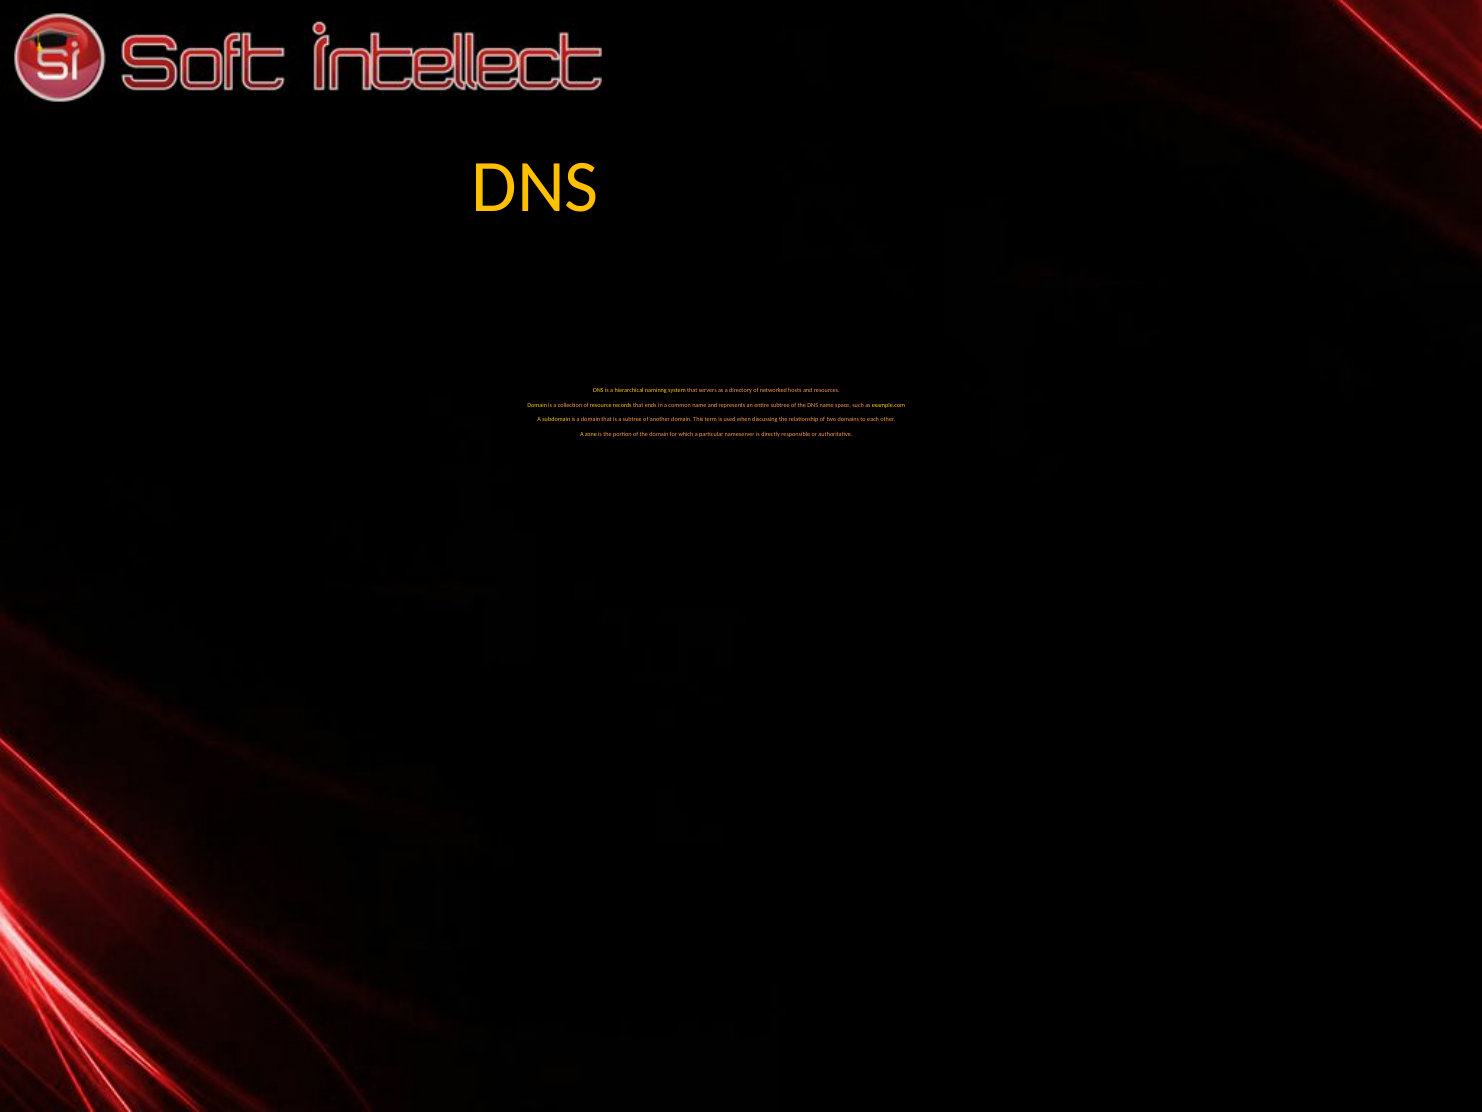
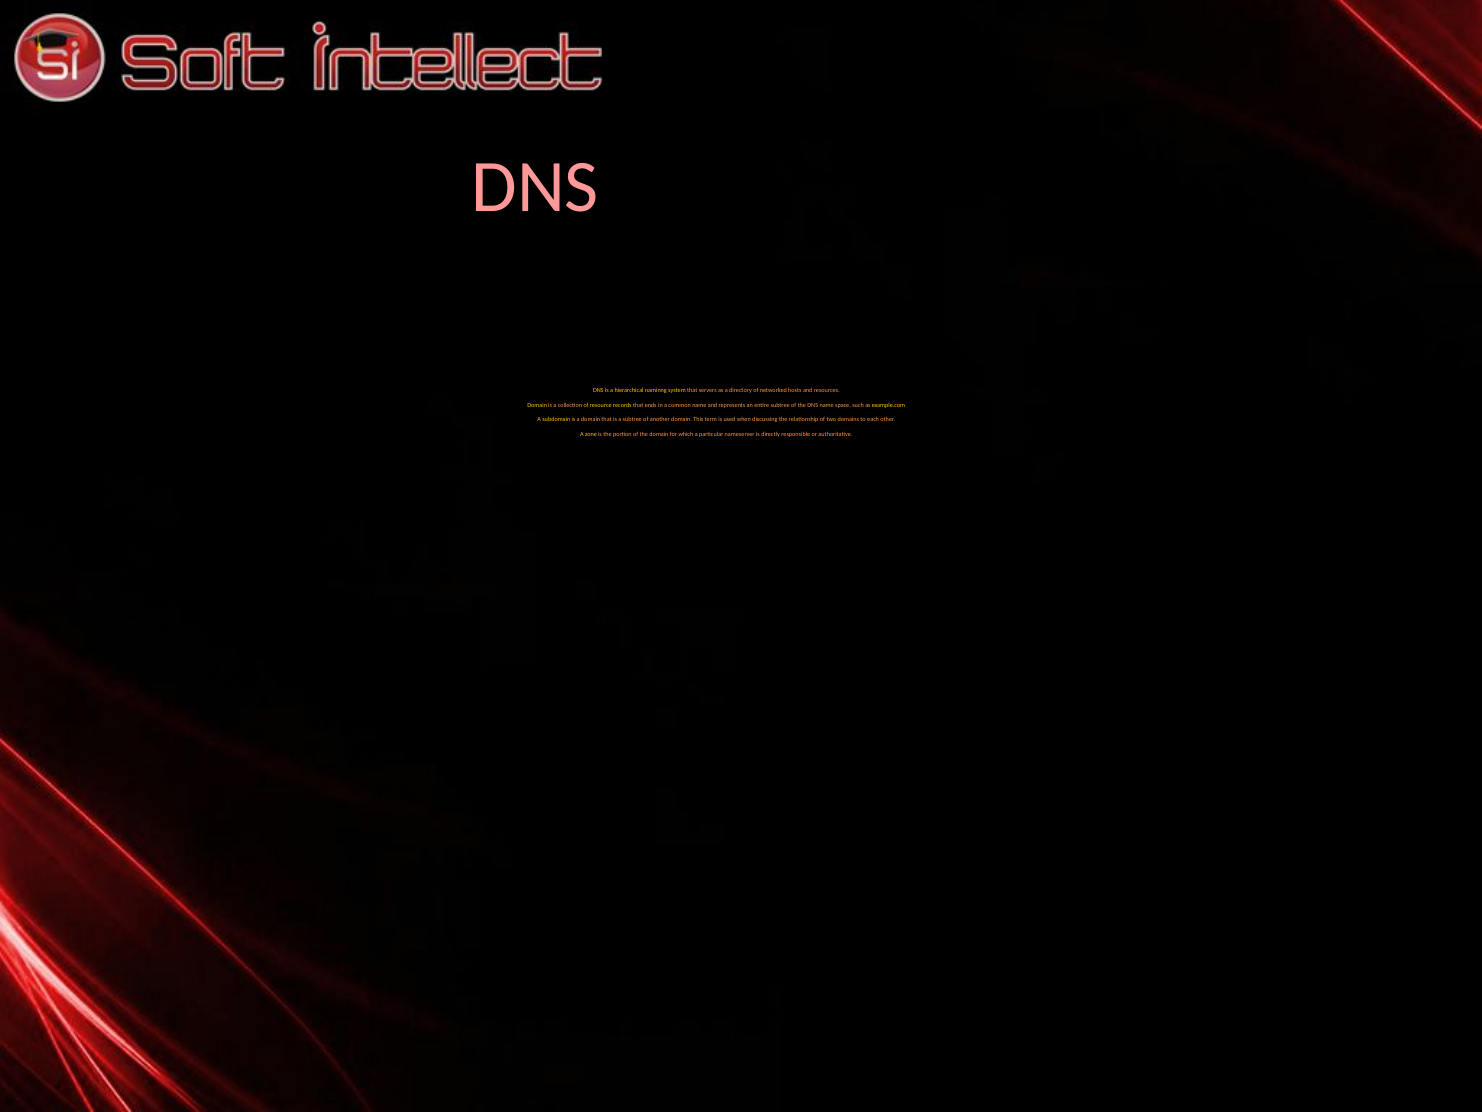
DNS colour: yellow -> pink (535, 187)
